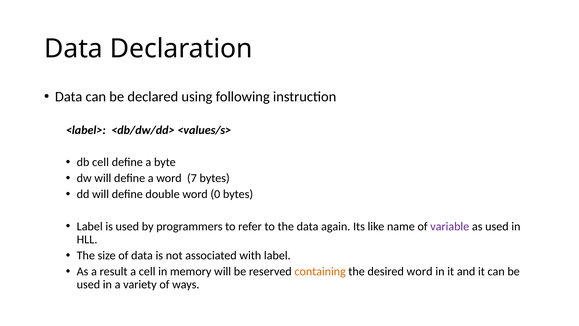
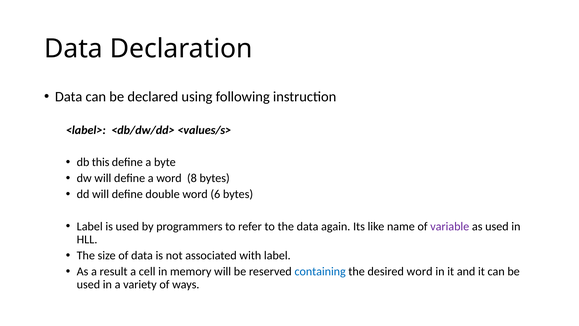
db cell: cell -> this (101, 162)
7: 7 -> 8 (192, 178)
0: 0 -> 6 (215, 194)
containing colour: orange -> blue (320, 271)
